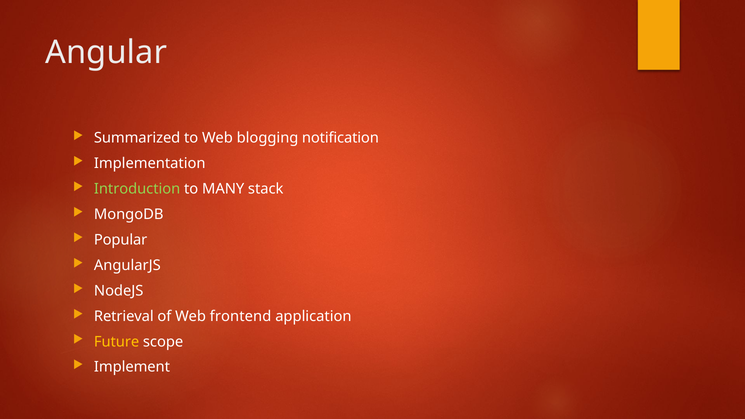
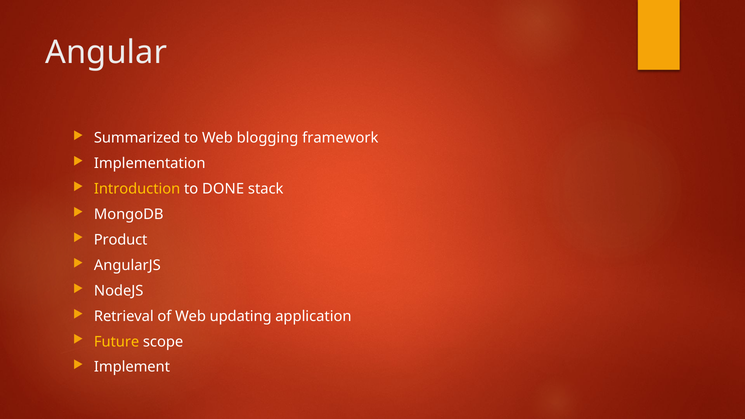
notification: notification -> framework (340, 138)
Introduction colour: light green -> yellow (137, 189)
MANY: MANY -> DONE (223, 189)
Popular: Popular -> Product (121, 240)
frontend: frontend -> updating (241, 316)
